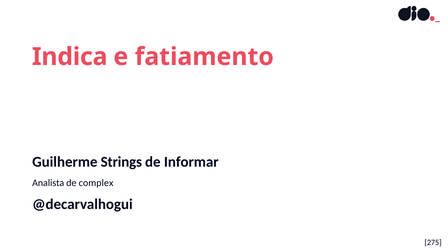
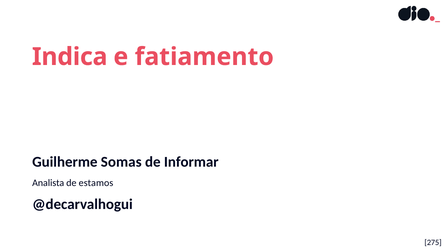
Strings: Strings -> Somas (121, 162)
complex: complex -> estamos (96, 183)
